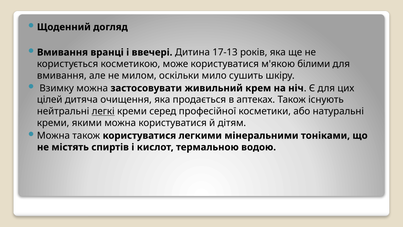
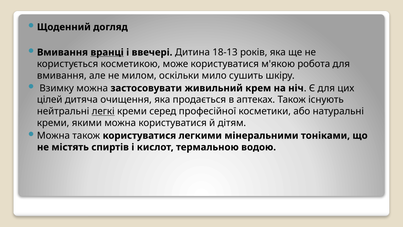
вранці underline: none -> present (107, 52)
17-13: 17-13 -> 18-13 (225, 52)
білими: білими -> робота (314, 64)
